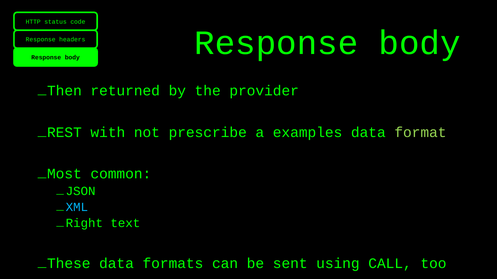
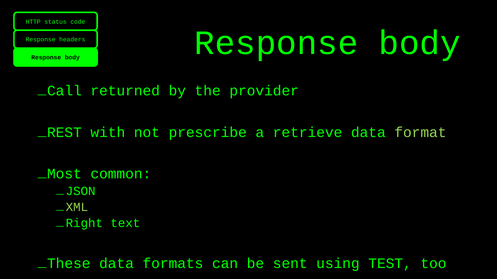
Then: Then -> Call (64, 91)
examples: examples -> retrieve (308, 133)
XML colour: light blue -> light green (77, 207)
CALL: CALL -> TEST (390, 264)
